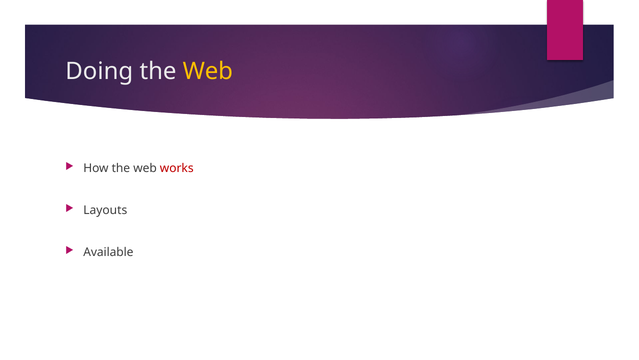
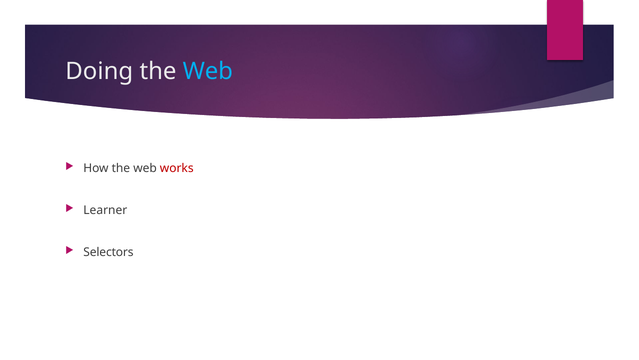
Web colour: yellow -> light blue (208, 71)
Layouts: Layouts -> Learner (105, 210)
Available: Available -> Selectors (108, 252)
